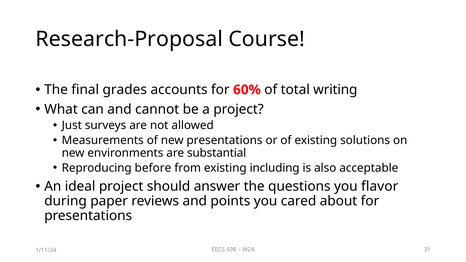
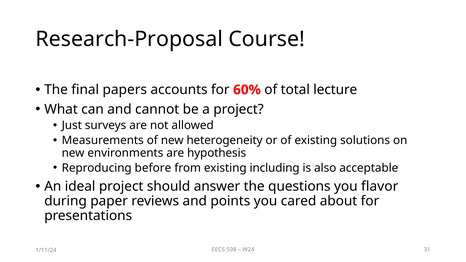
grades: grades -> papers (125, 90)
writing: writing -> lecture (335, 90)
new presentations: presentations -> heterogeneity (225, 140)
substantial: substantial -> hypothesis (217, 153)
